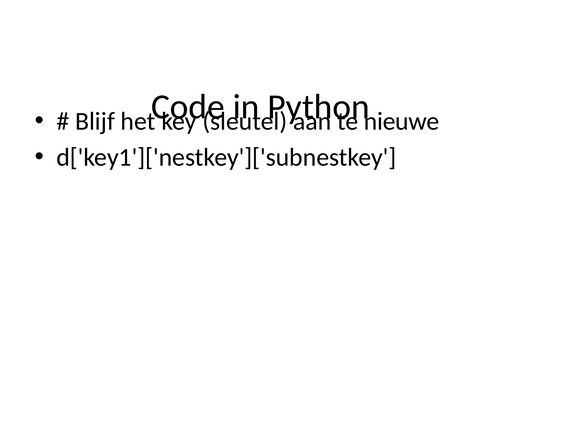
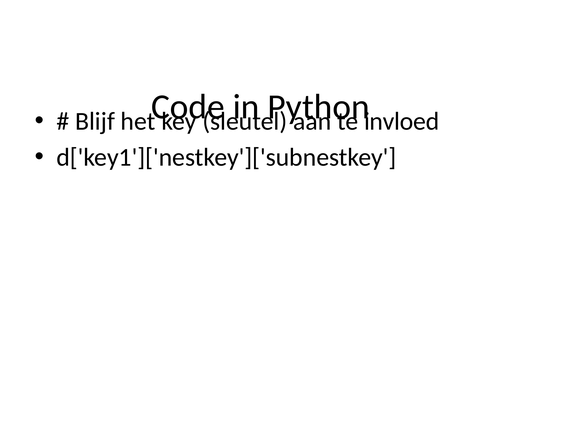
nieuwe: nieuwe -> invloed (402, 121)
